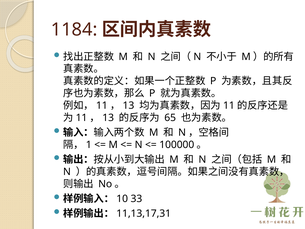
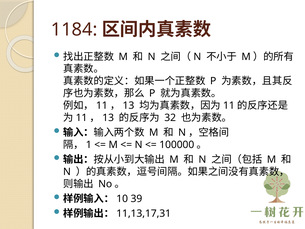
65: 65 -> 32 (170, 118)
33: 33 -> 39 (136, 198)
